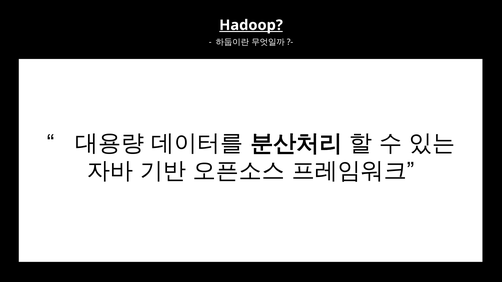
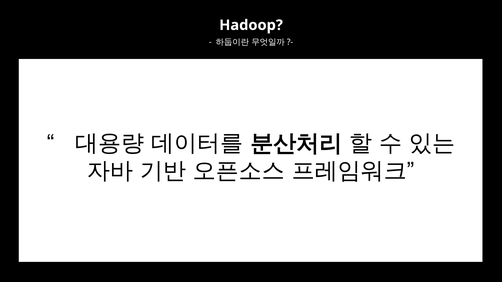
Hadoop underline: present -> none (251, 25)
